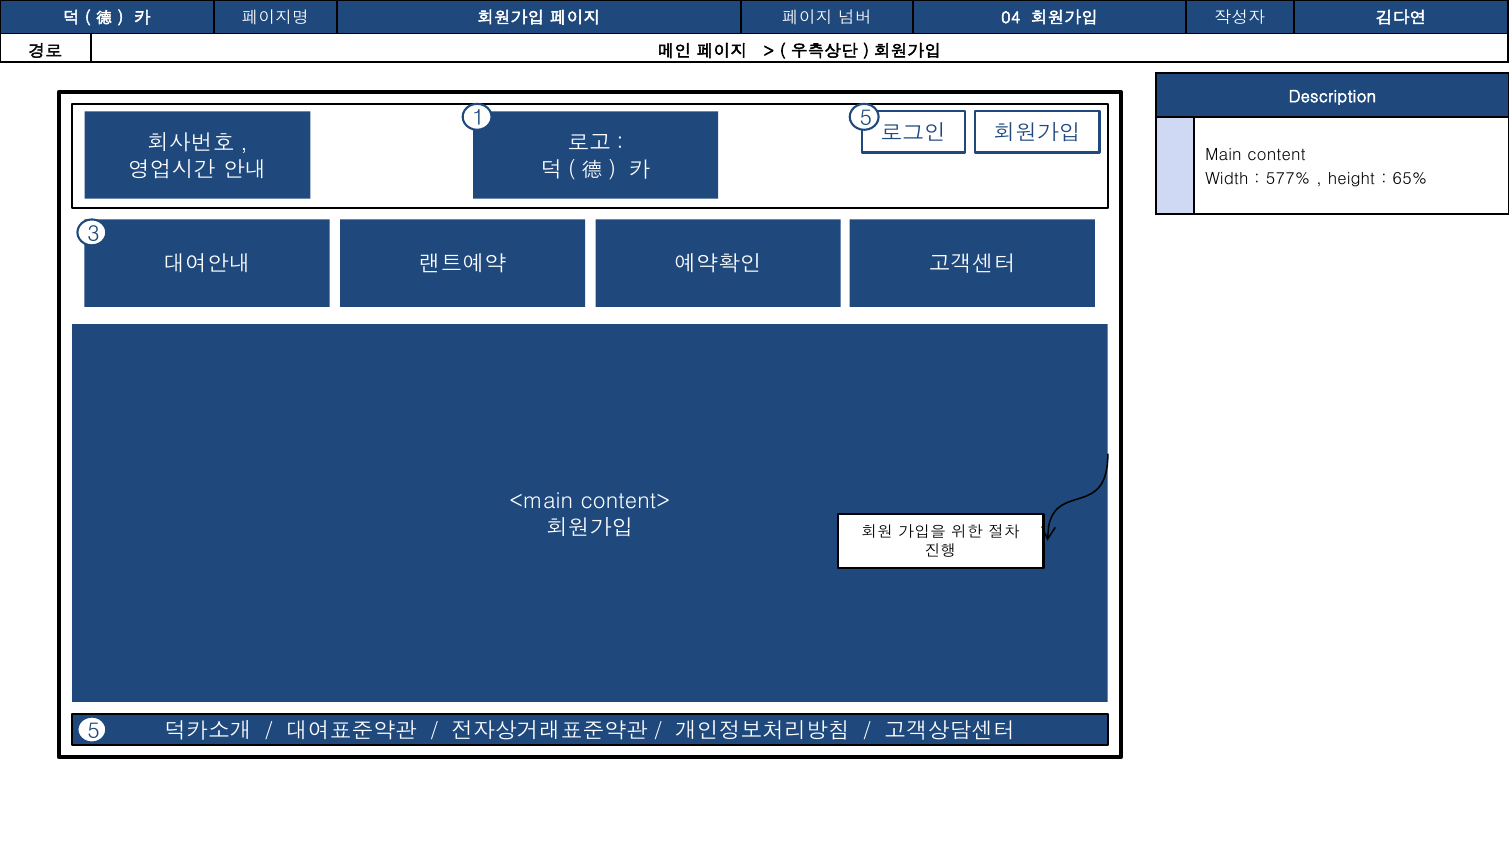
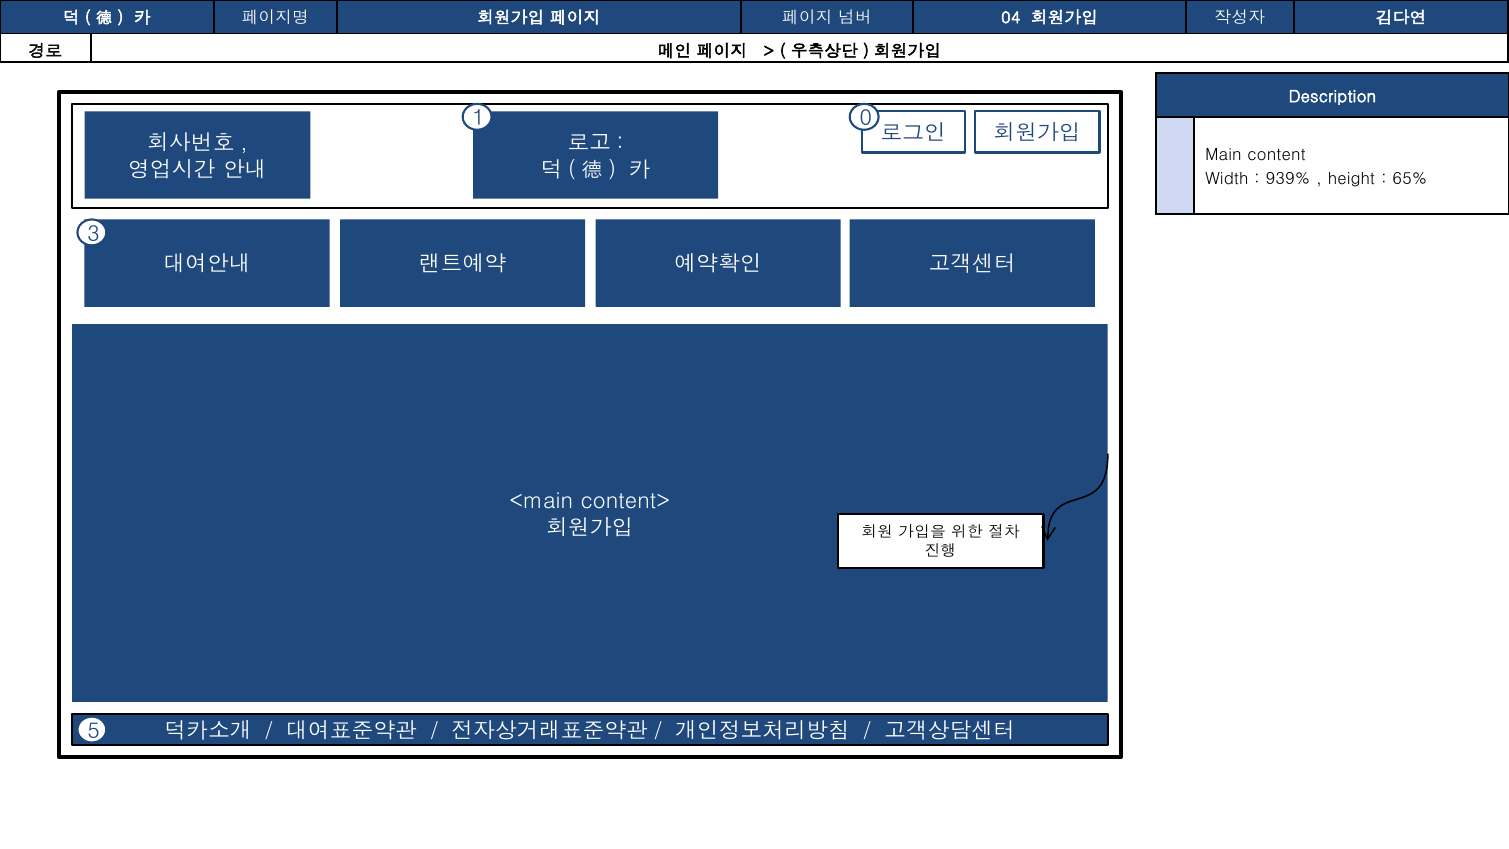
1 5: 5 -> 0 (866, 118)
577%: 577% -> 939% (1288, 179)
